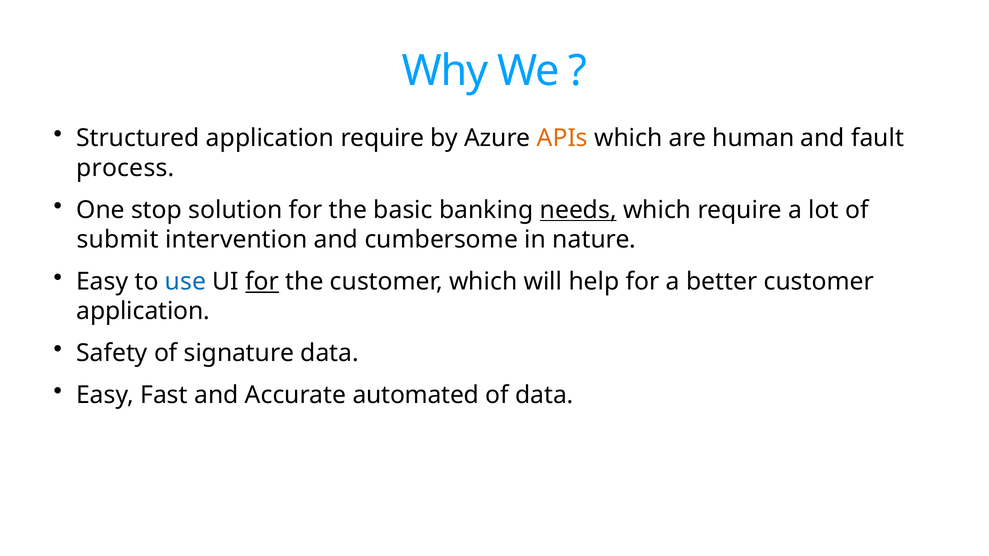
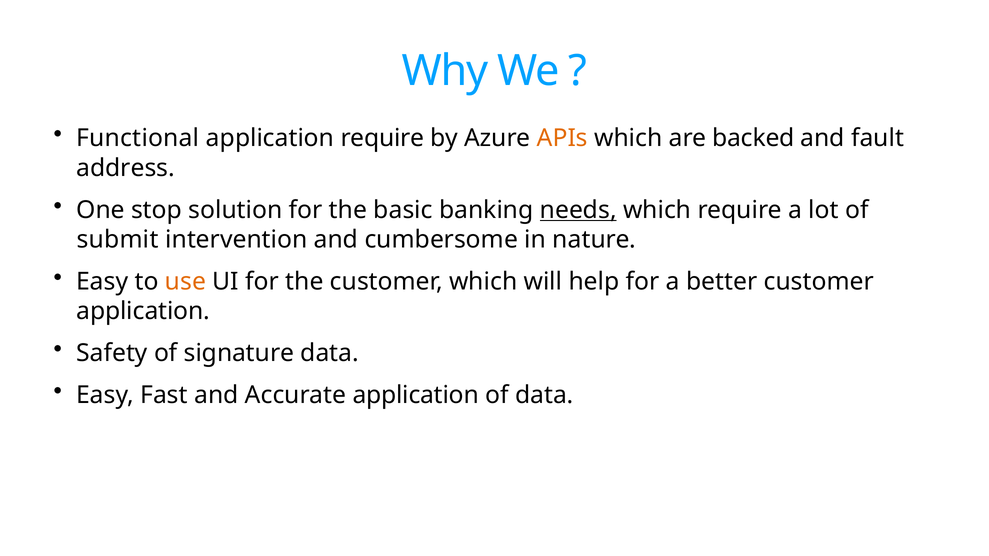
Structured: Structured -> Functional (138, 138)
human: human -> backed (753, 138)
process: process -> address (126, 168)
use colour: blue -> orange (185, 282)
for underline: present -> none (262, 282)
Accurate automated: automated -> application (416, 395)
